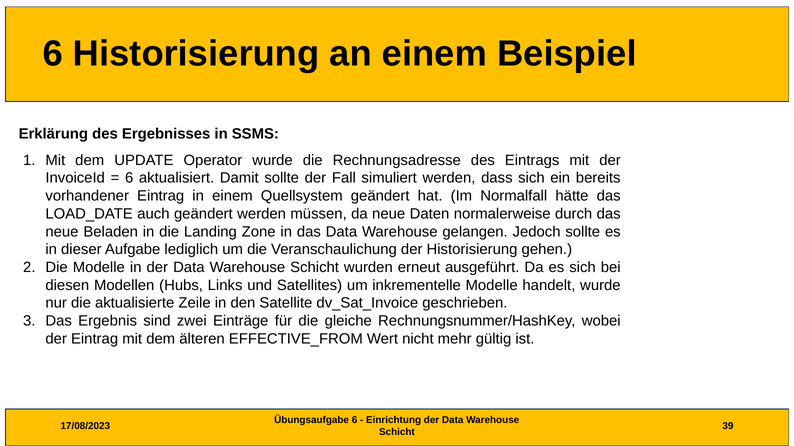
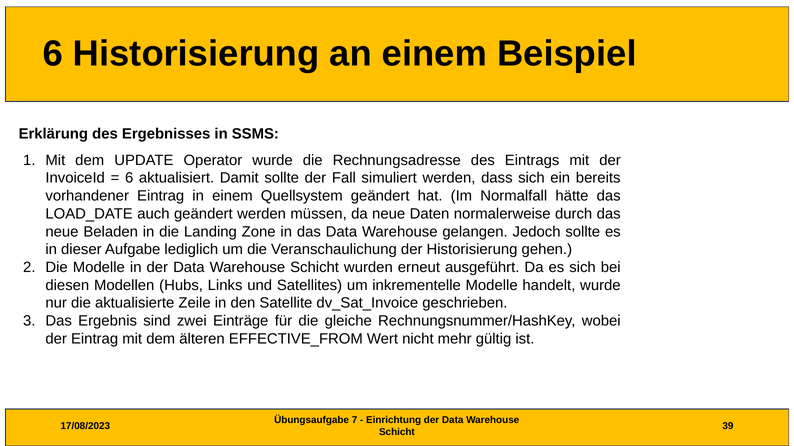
Übungsaufgabe 6: 6 -> 7 (355, 421)
